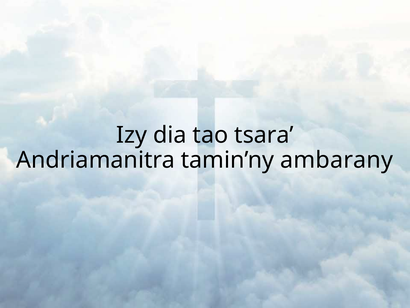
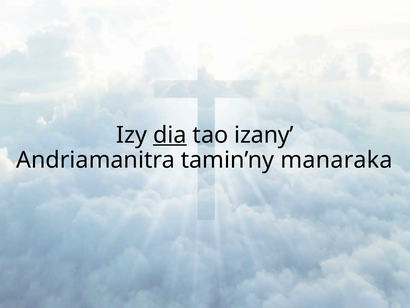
dia underline: none -> present (170, 135)
tsara: tsara -> izany (264, 135)
ambarany: ambarany -> manaraka (337, 160)
